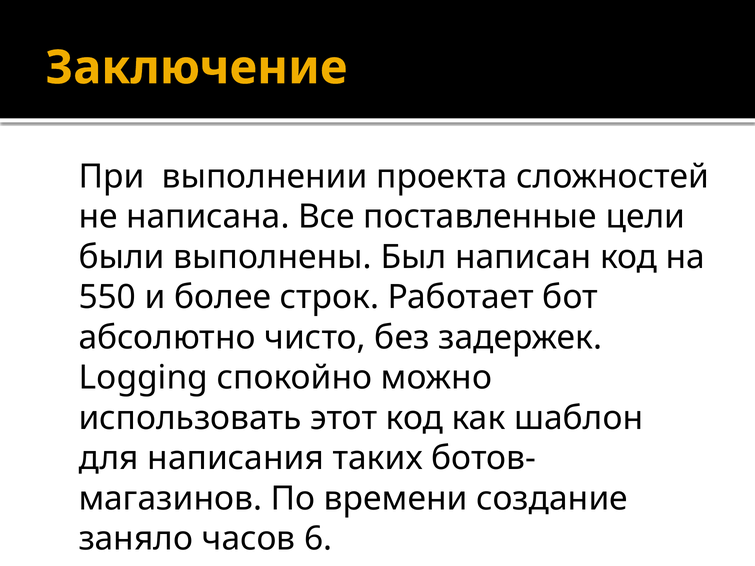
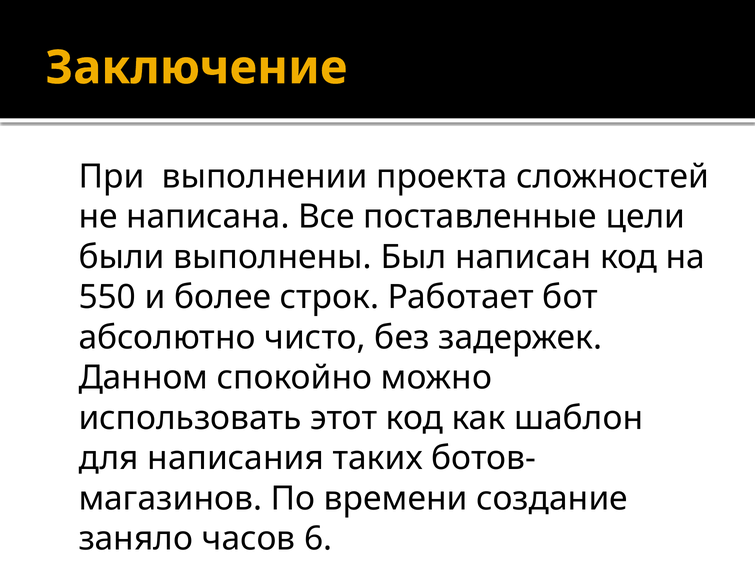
Logging: Logging -> Данном (143, 378)
